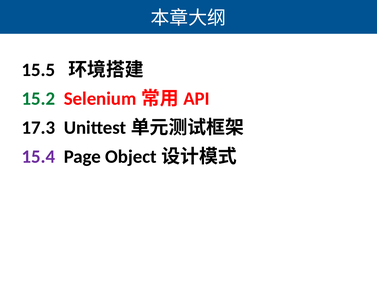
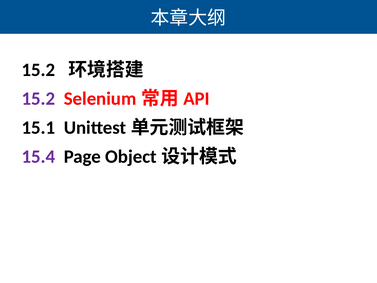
15.5: 15.5 -> 15.2 (38, 70)
15.2 colour: green -> purple (38, 99)
17.3: 17.3 -> 15.1 (38, 128)
